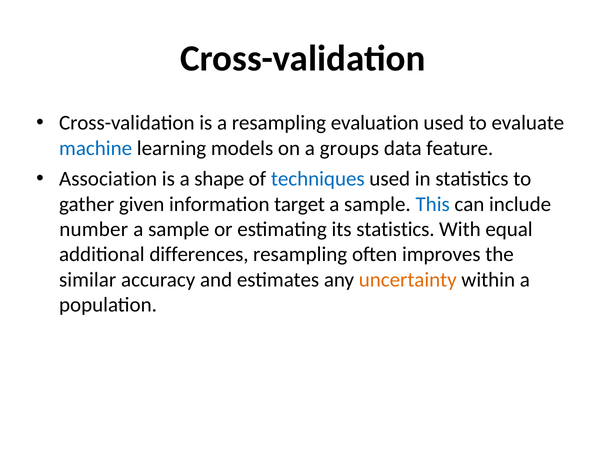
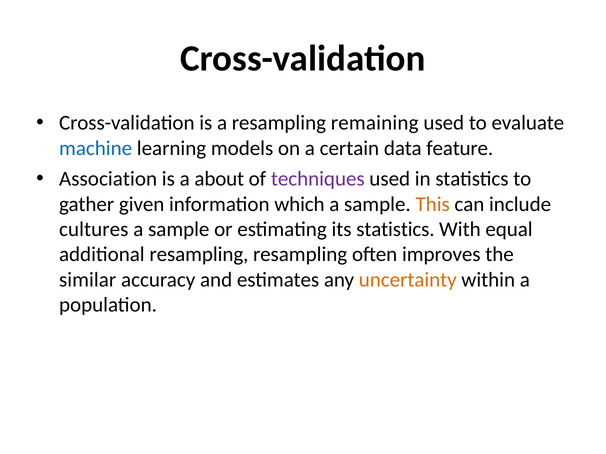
evaluation: evaluation -> remaining (375, 123)
groups: groups -> certain (349, 148)
shape: shape -> about (219, 179)
techniques colour: blue -> purple (318, 179)
target: target -> which (299, 204)
This colour: blue -> orange (433, 204)
number: number -> cultures (94, 230)
additional differences: differences -> resampling (199, 255)
